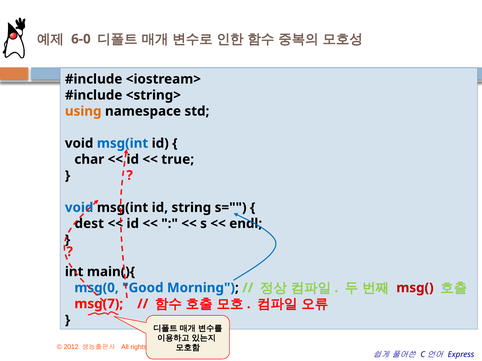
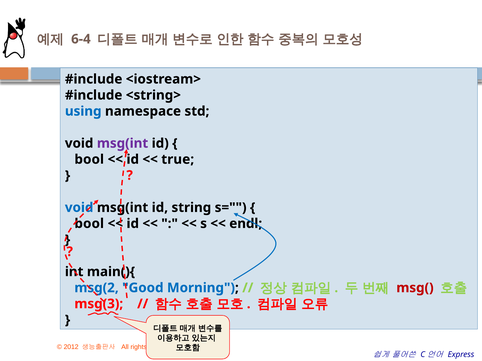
6-0: 6-0 -> 6-4 (81, 39)
using colour: orange -> blue (83, 111)
msg(int colour: blue -> purple (123, 143)
char: char -> bool (89, 160)
dest: dest -> bool (89, 224)
msg(0: msg(0 -> msg(2 (97, 288)
msg(7: msg(7 -> msg(3 (99, 304)
